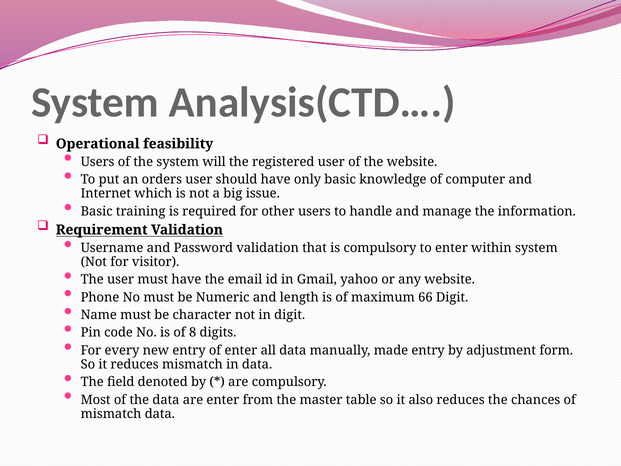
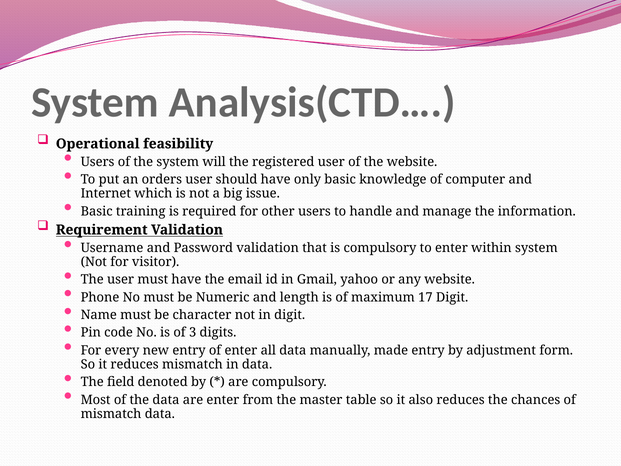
66: 66 -> 17 (425, 297)
8: 8 -> 3 (193, 333)
